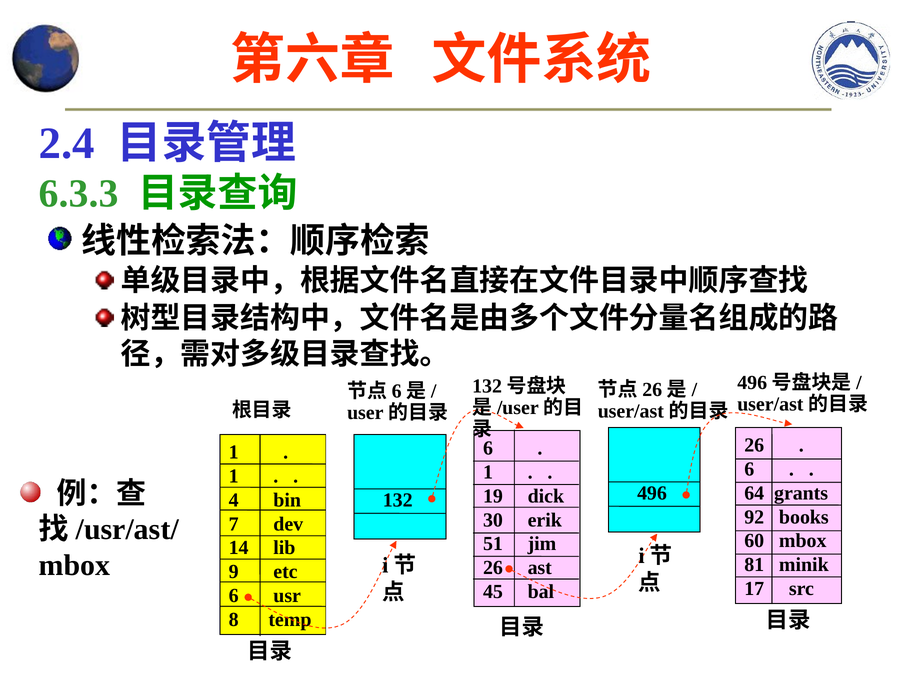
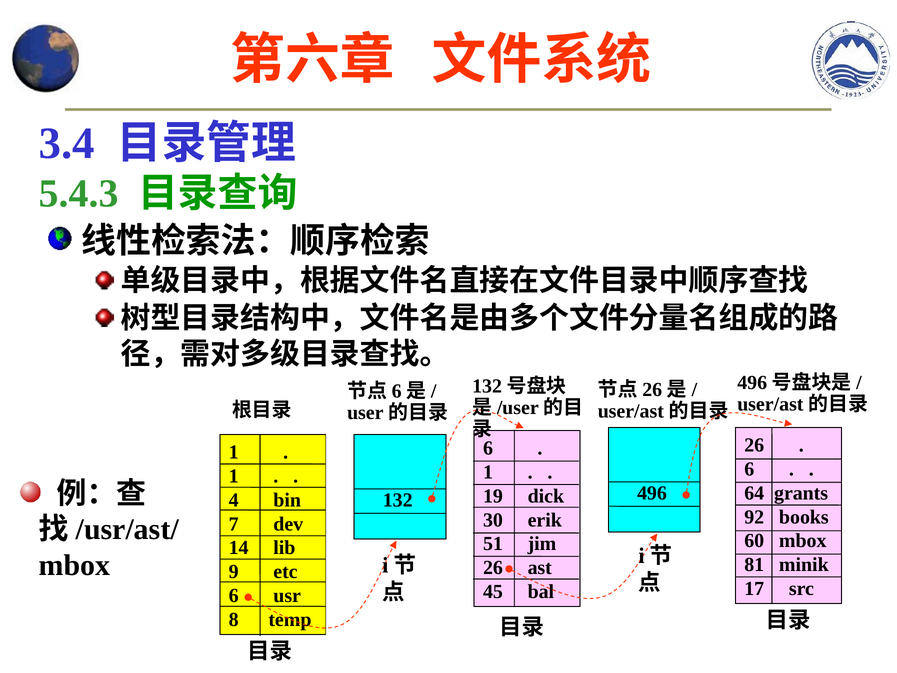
2.4: 2.4 -> 3.4 (67, 143)
6.3.3: 6.3.3 -> 5.4.3 (79, 194)
